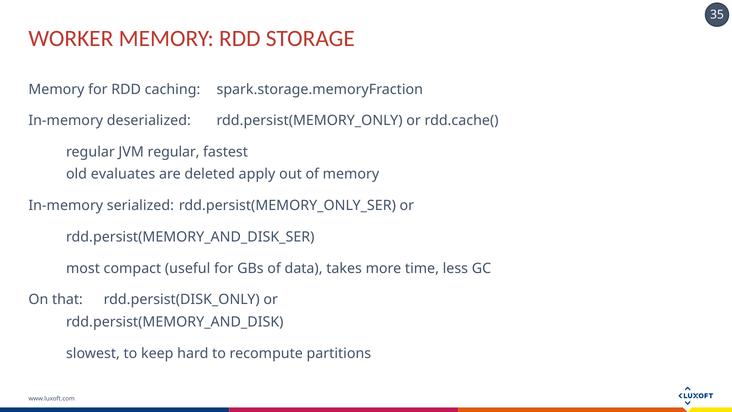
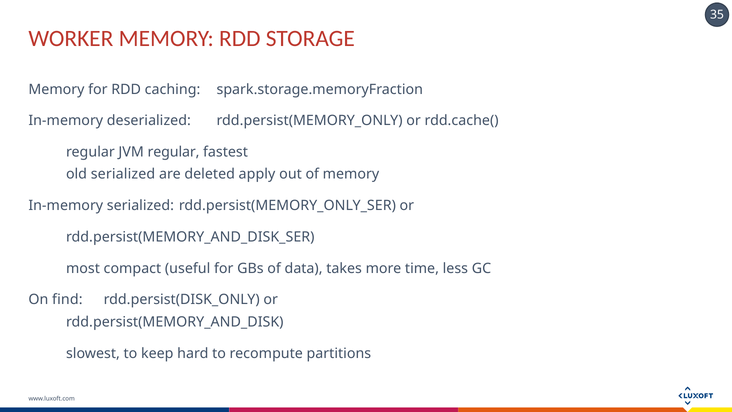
old evaluates: evaluates -> serialized (123, 174)
that: that -> find (67, 300)
